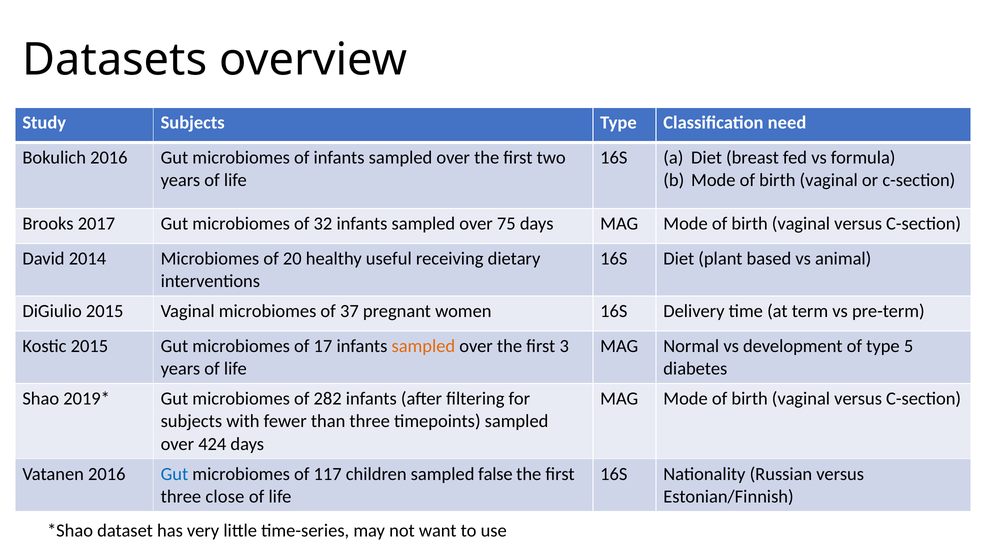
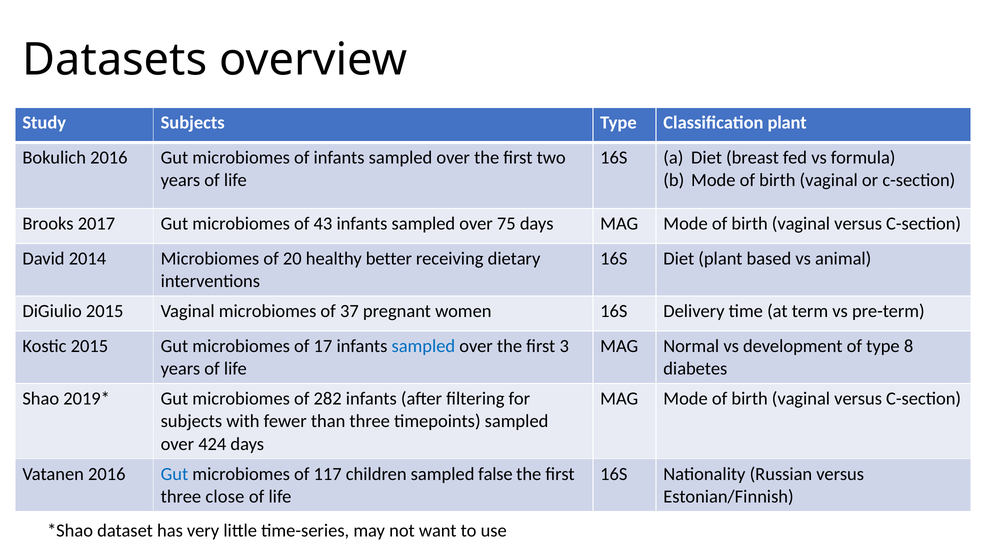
Classification need: need -> plant (787, 123)
32: 32 -> 43 (323, 224)
useful: useful -> better (389, 258)
sampled colour: orange -> blue (423, 346)
5: 5 -> 8 (909, 346)
